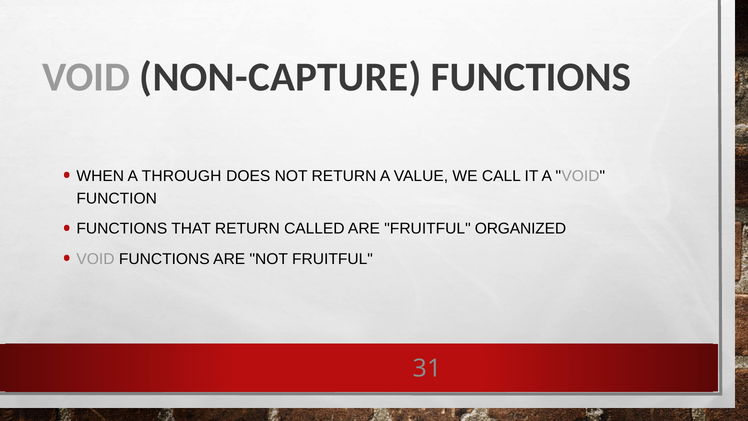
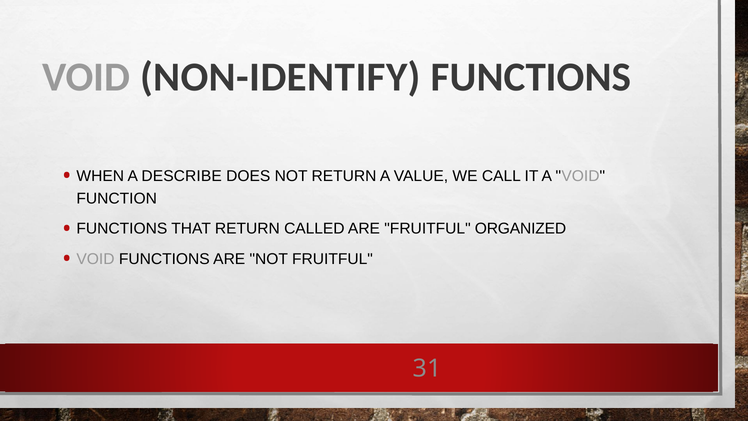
NON-CAPTURE: NON-CAPTURE -> NON-IDENTIFY (280, 77)
THROUGH: THROUGH -> DESCRIBE (182, 176)
